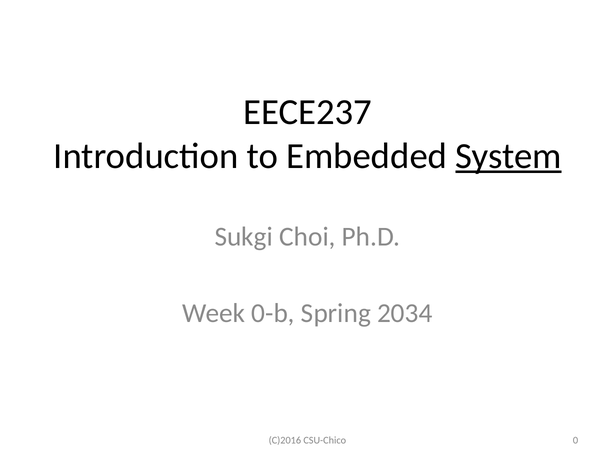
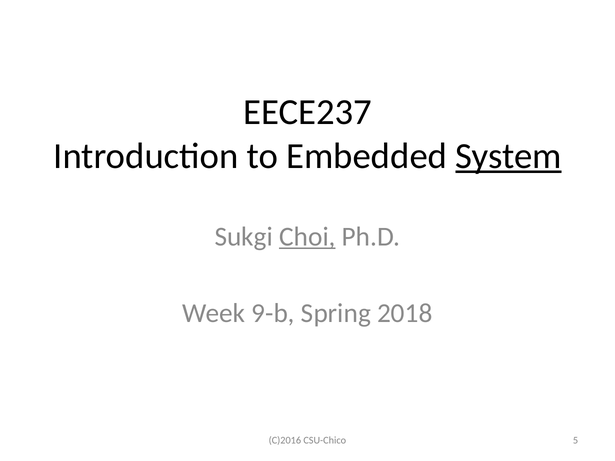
Choi underline: none -> present (307, 237)
0-b: 0-b -> 9-b (273, 313)
2034: 2034 -> 2018 (405, 313)
0: 0 -> 5 (576, 440)
